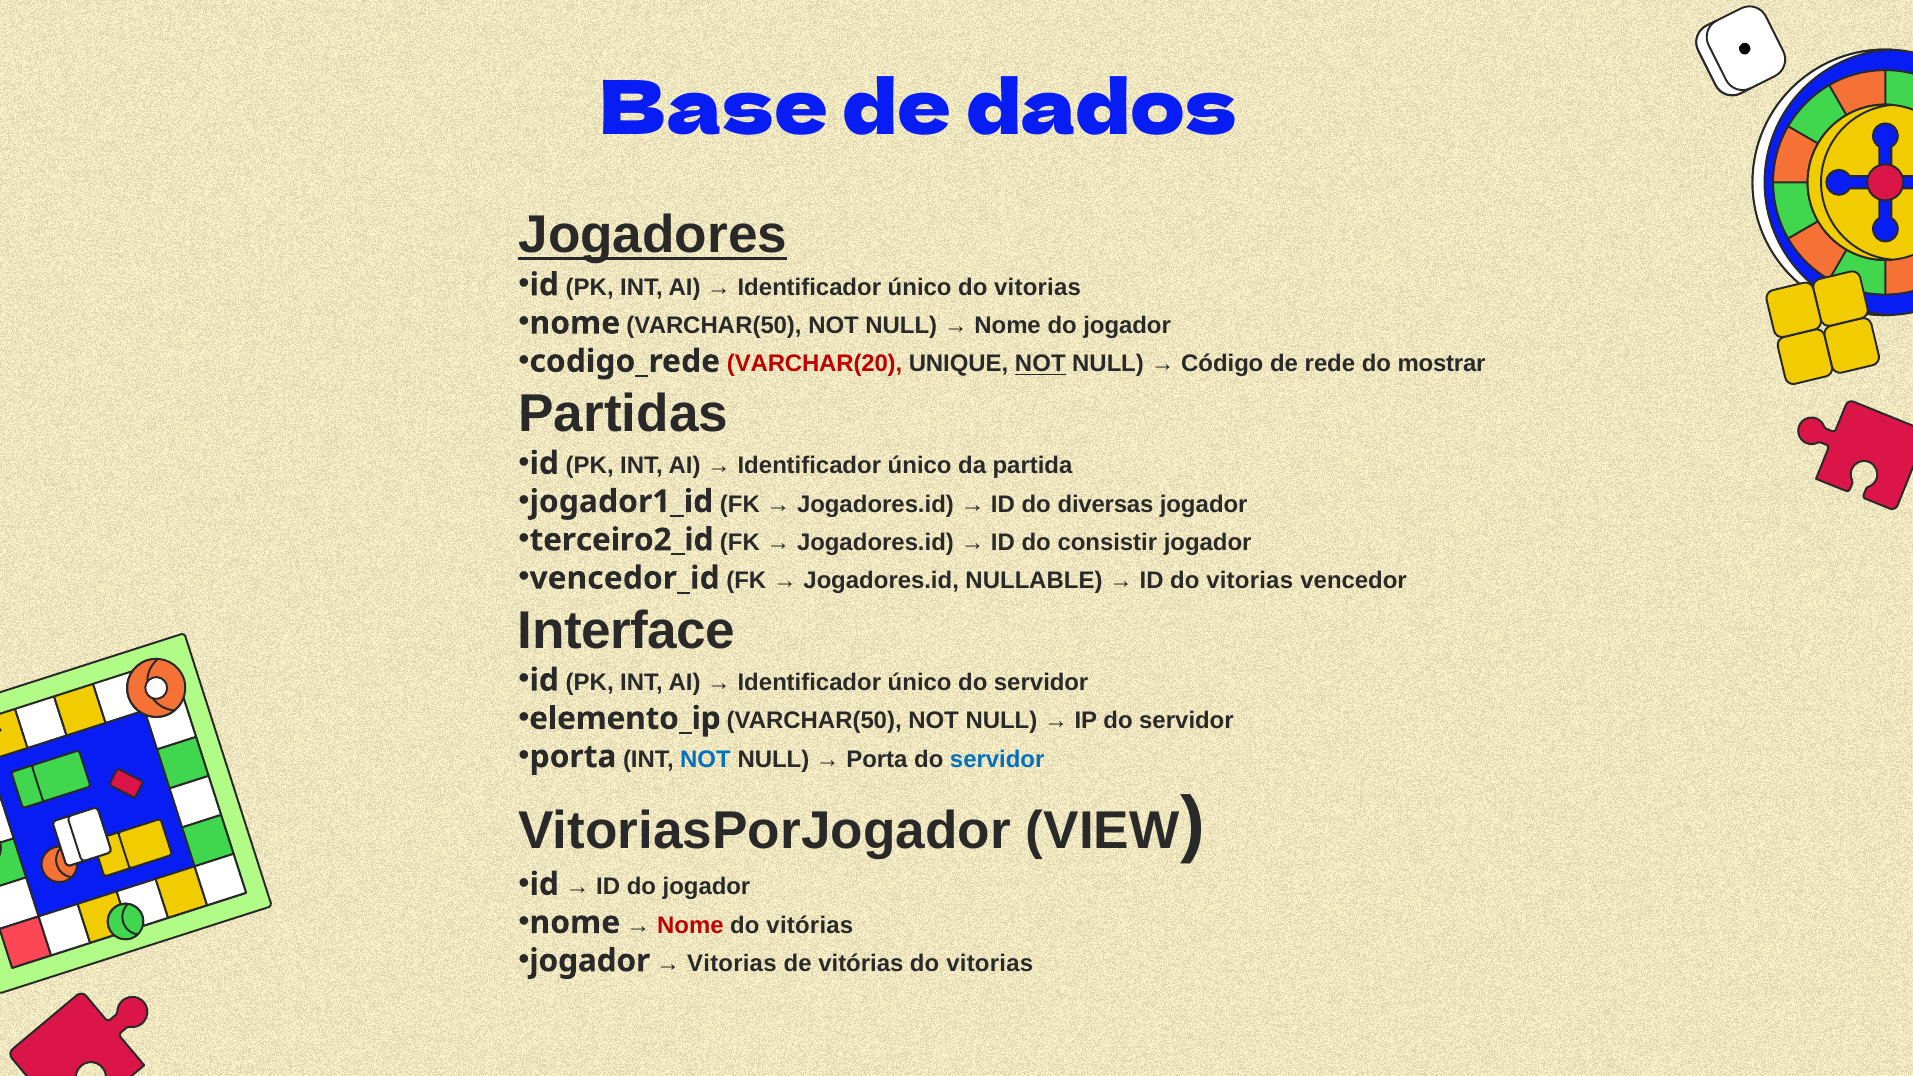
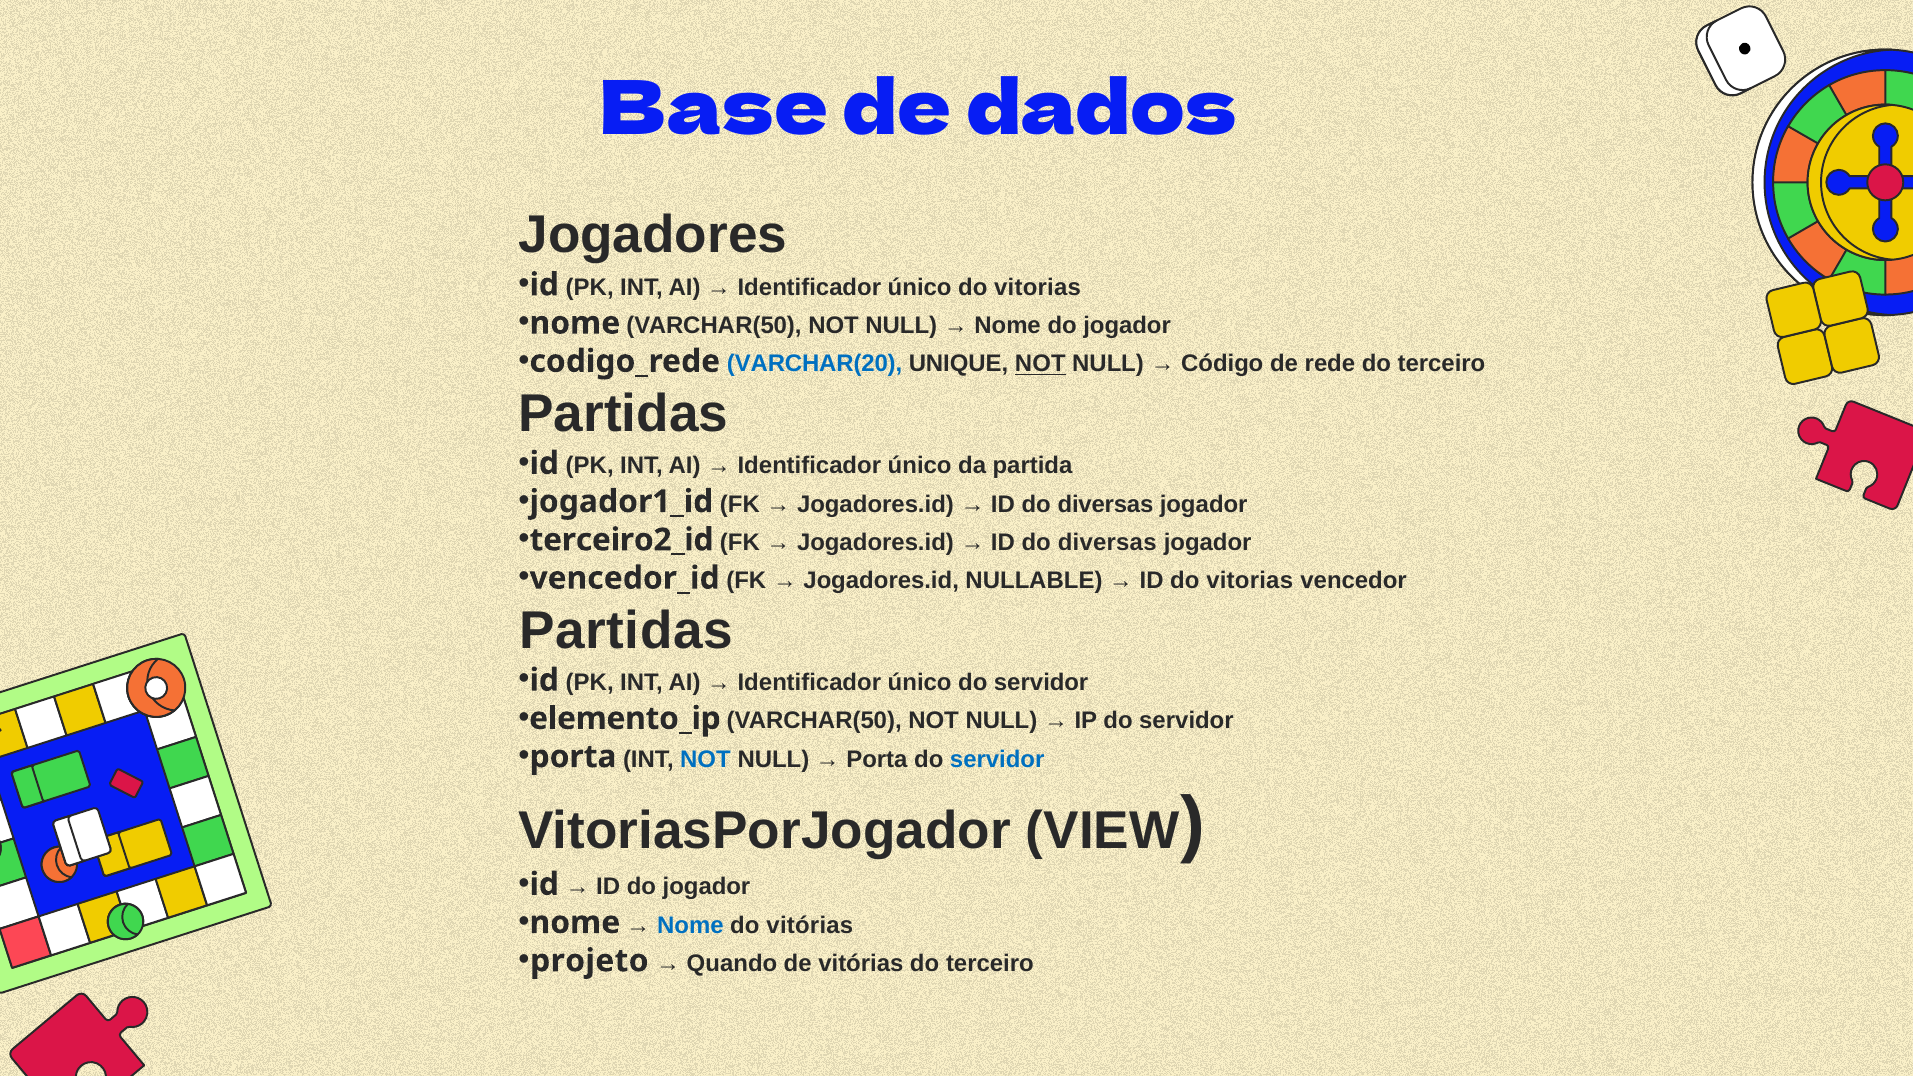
Jogadores underline: present -> none (653, 235)
VARCHAR(20 colour: red -> blue (815, 364)
rede do mostrar: mostrar -> terceiro (1441, 364)
consistir: consistir -> diversas (1107, 543)
Interface: Interface -> Partidas (626, 631)
Nome colour: red -> blue (690, 925)
jogador: jogador -> projeto (589, 961)
Vitorias: Vitorias -> Quando (732, 964)
vitórias do vitorias: vitorias -> terceiro (990, 964)
